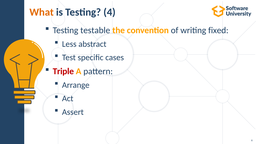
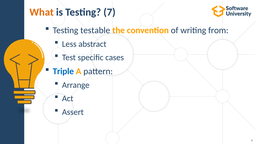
4: 4 -> 7 (110, 12)
fixed: fixed -> from (218, 30)
Triple colour: red -> blue (63, 71)
